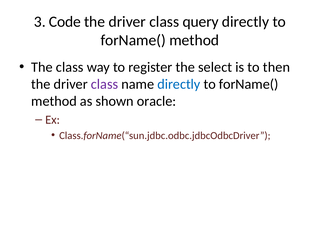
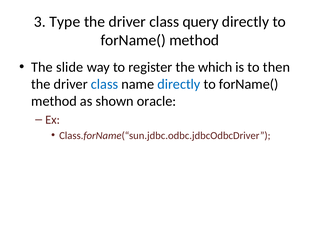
Code: Code -> Type (65, 22)
The class: class -> slide (70, 67)
select: select -> which (215, 67)
class colour: purple -> blue (105, 84)
